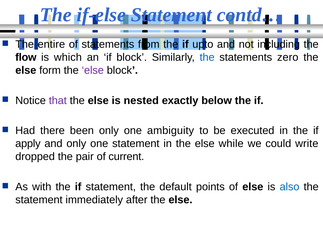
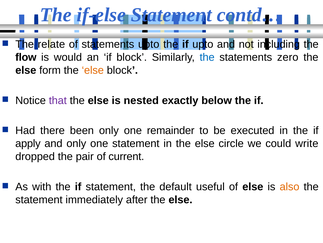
entire: entire -> relate (51, 44)
statements from: from -> upto (149, 44)
which: which -> would (68, 57)
else colour: purple -> orange (93, 70)
ambiguity: ambiguity -> remainder (171, 130)
while: while -> circle (231, 143)
points: points -> useful (210, 186)
also colour: blue -> orange (290, 186)
